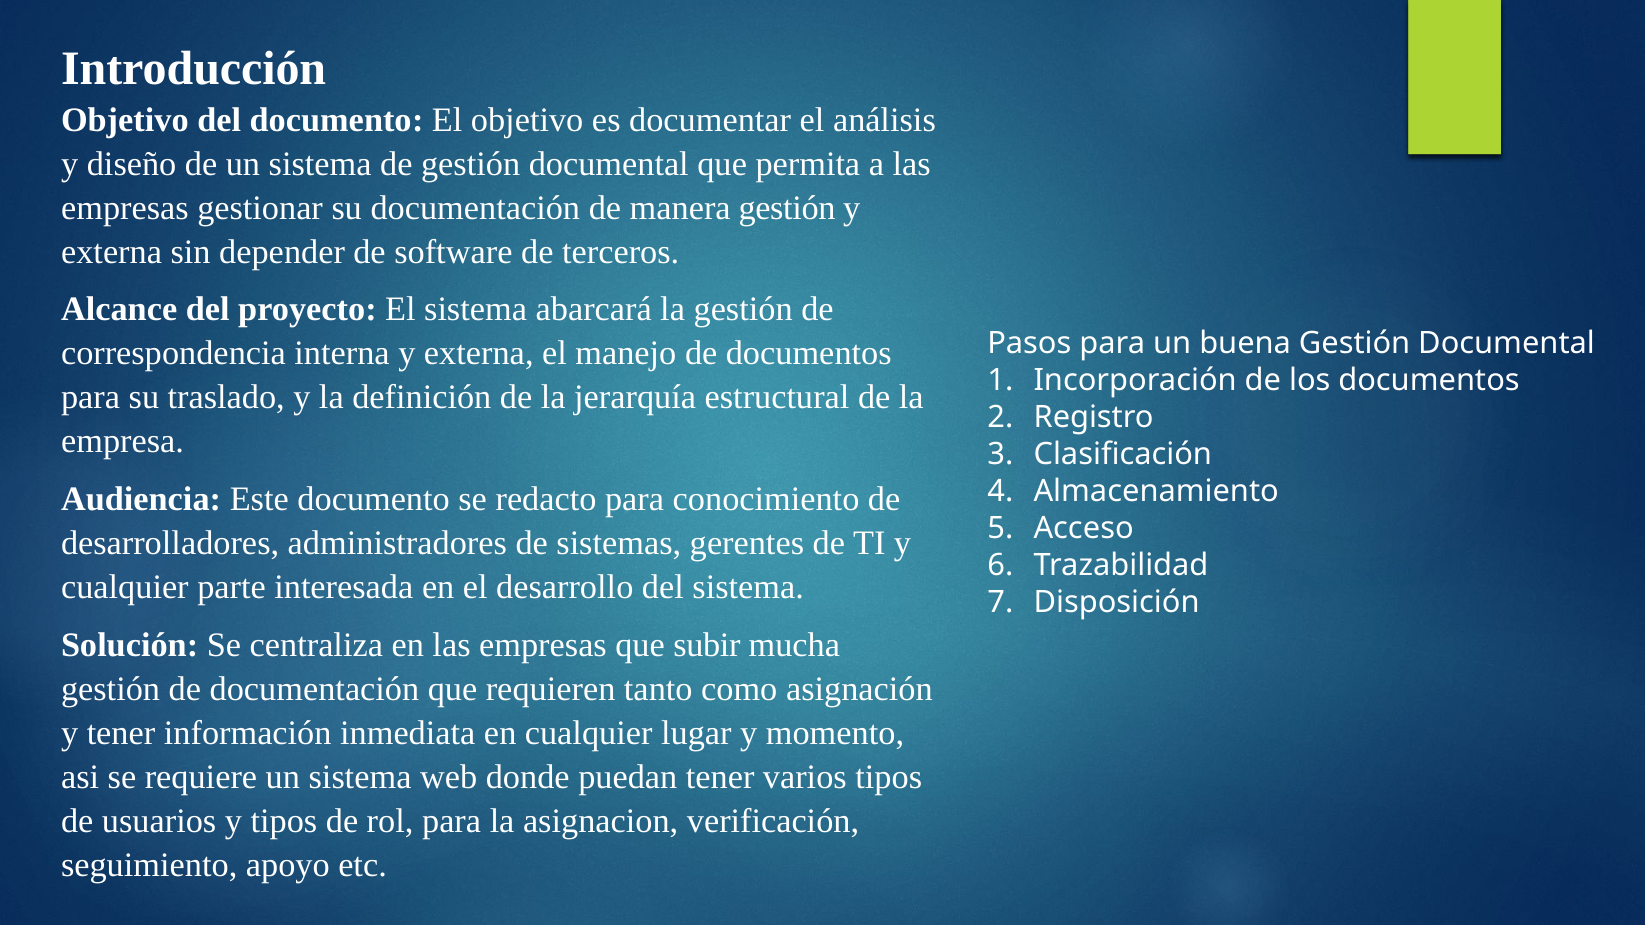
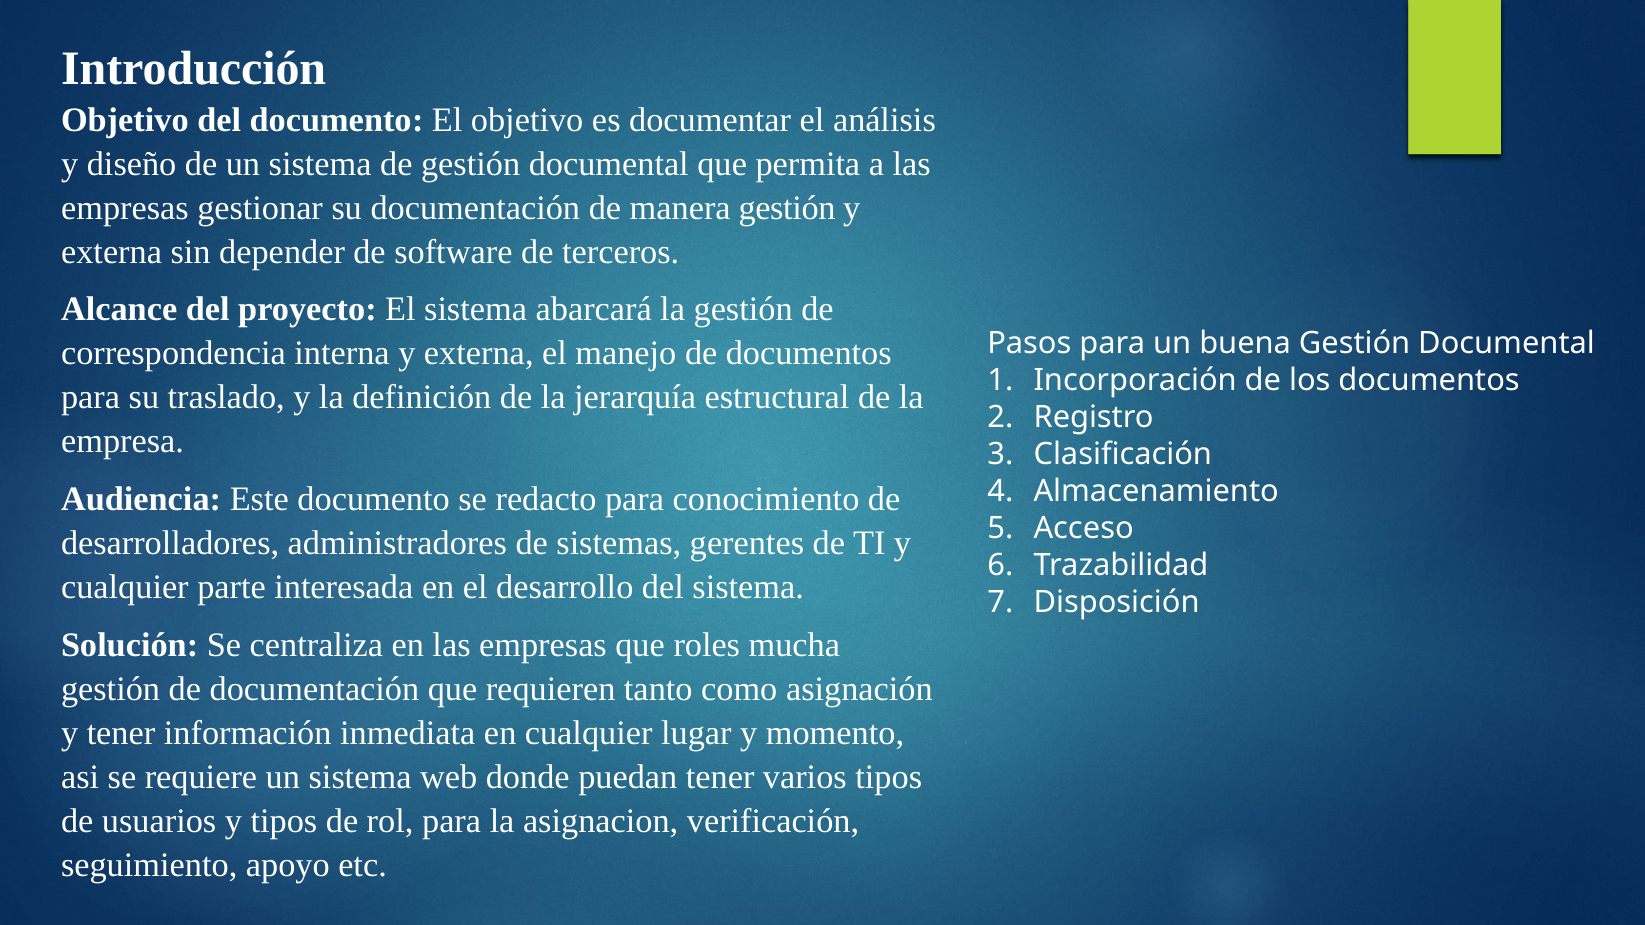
subir: subir -> roles (707, 645)
